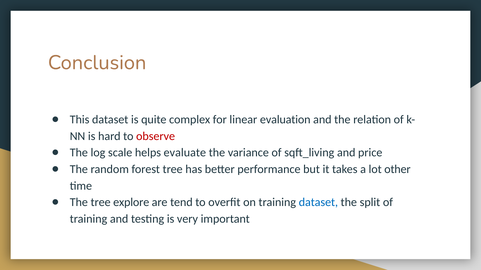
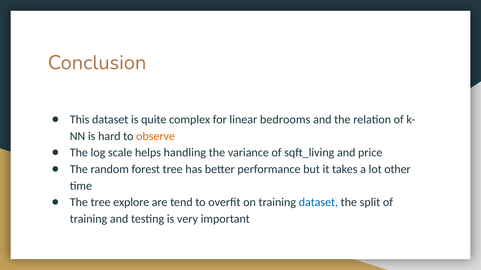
evaluation: evaluation -> bedrooms (285, 120)
observe colour: red -> orange (156, 136)
evaluate: evaluate -> handling (185, 153)
